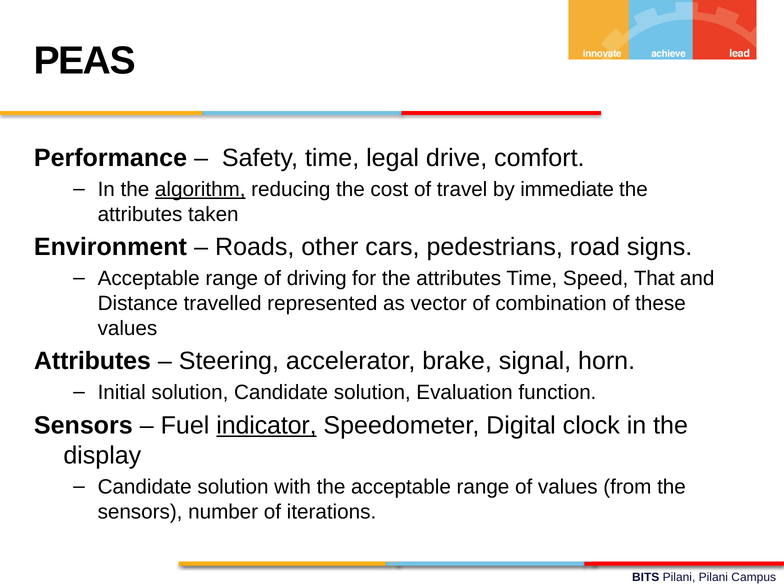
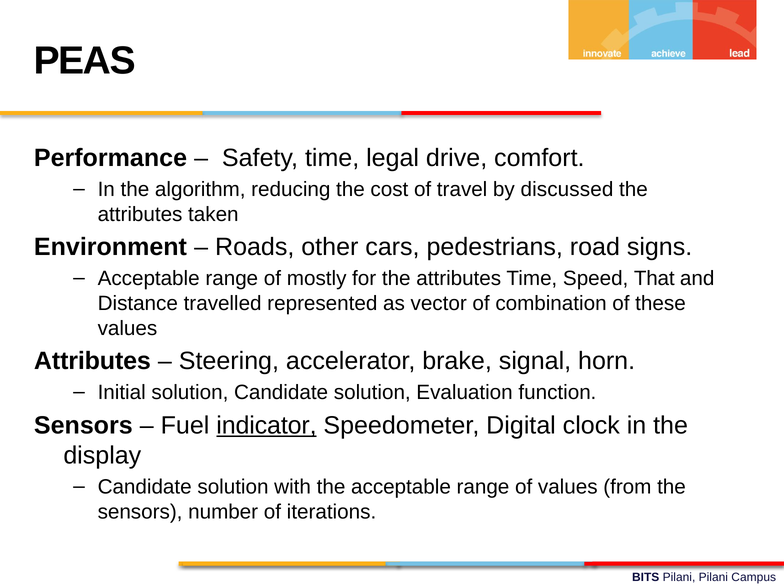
algorithm underline: present -> none (200, 189)
immediate: immediate -> discussed (567, 189)
driving: driving -> mostly (317, 279)
